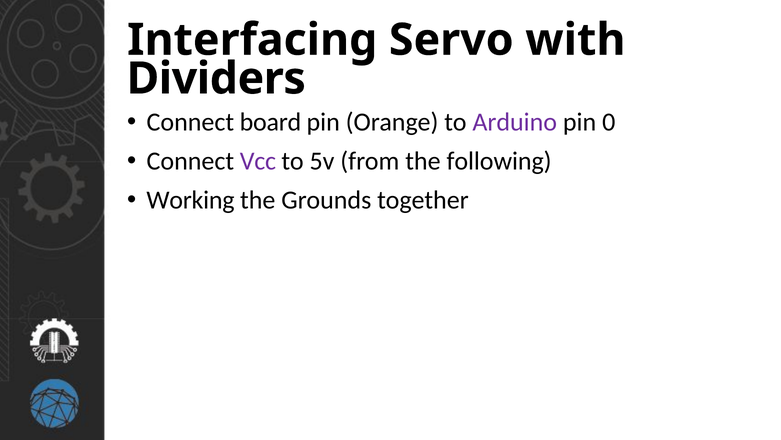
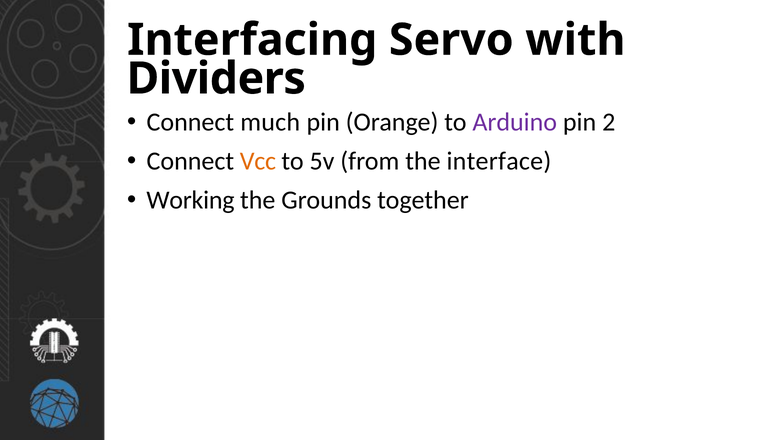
board: board -> much (270, 122)
0: 0 -> 2 (609, 122)
Vcc colour: purple -> orange (258, 161)
following: following -> interface (499, 161)
